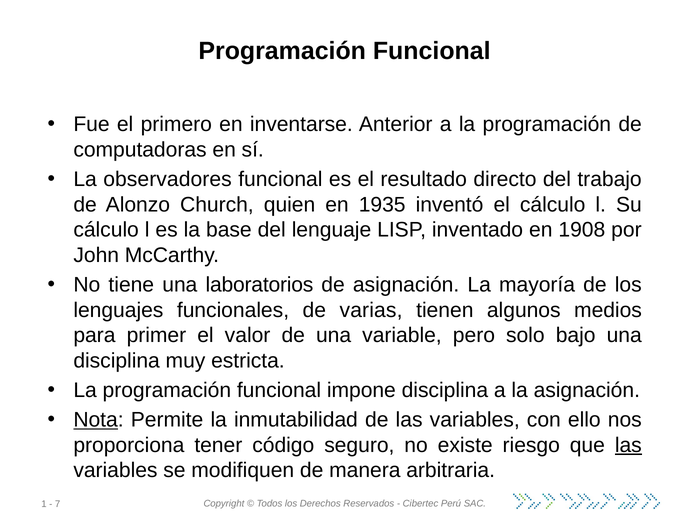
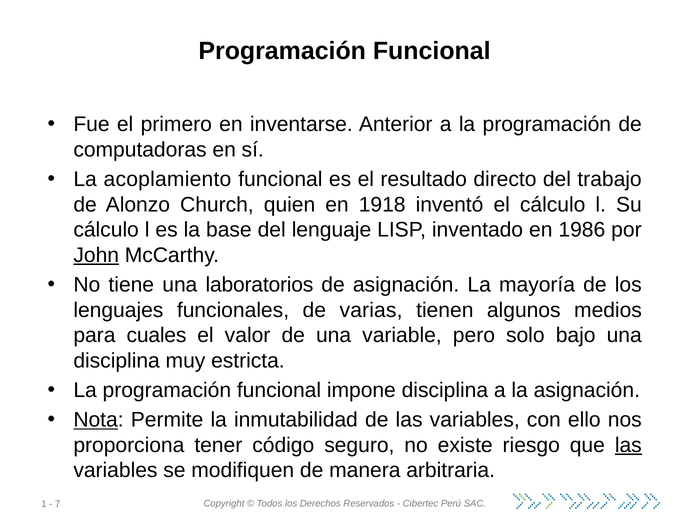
observadores: observadores -> acoplamiento (167, 179)
1935: 1935 -> 1918 (382, 204)
1908: 1908 -> 1986 (582, 230)
John underline: none -> present (96, 255)
primer: primer -> cuales (156, 335)
